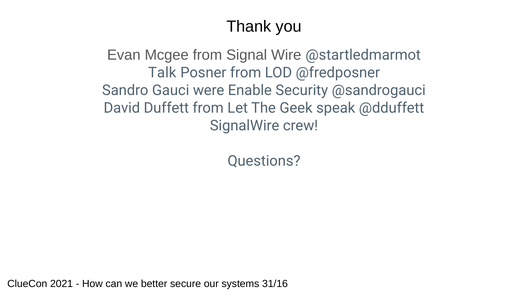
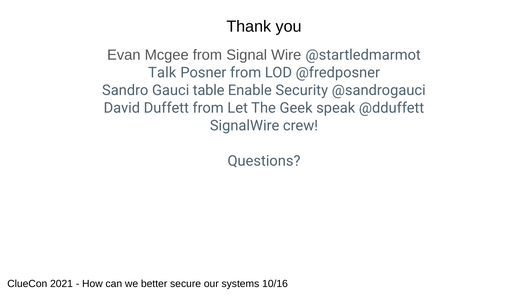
were: were -> table (209, 90)
31/16: 31/16 -> 10/16 (275, 284)
